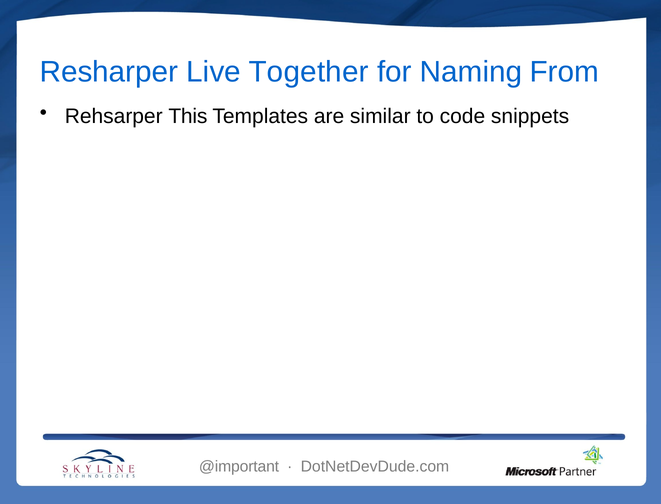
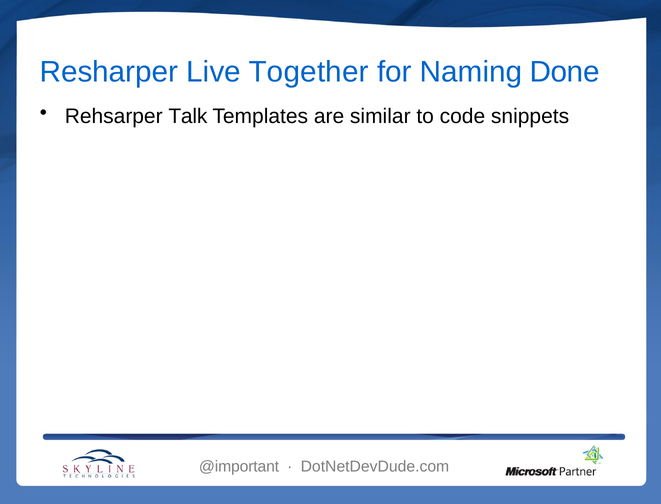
From: From -> Done (565, 72)
This: This -> Talk (188, 116)
